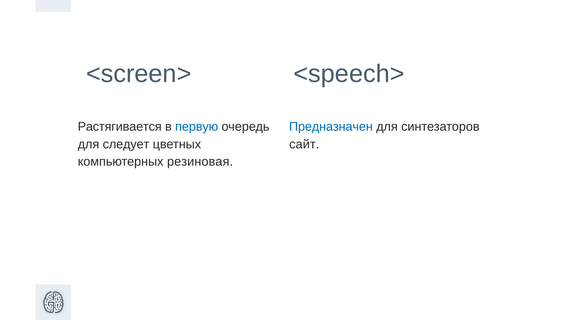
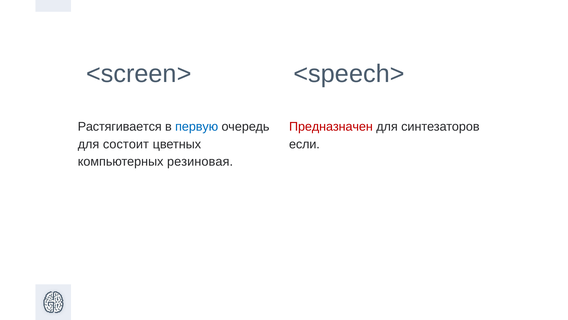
Предназначен colour: blue -> red (331, 127)
следует: следует -> состоит (126, 144)
сайт: сайт -> если (304, 144)
